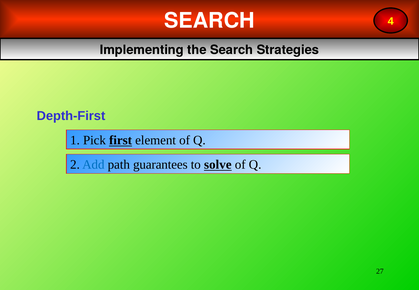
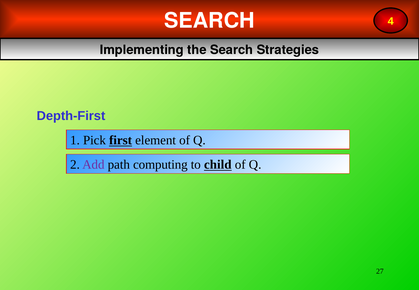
Add colour: blue -> purple (93, 165)
guarantees: guarantees -> computing (160, 165)
solve: solve -> child (218, 165)
